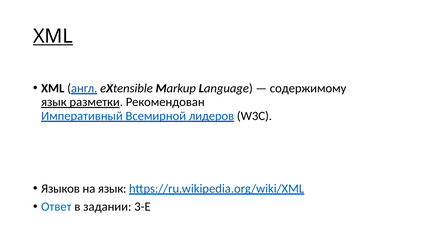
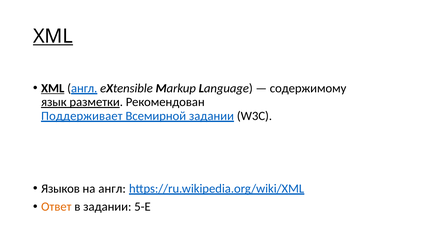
XML underline: none -> present (53, 88)
Императивный: Императивный -> Поддерживает (82, 116)
Всемирной лидеров: лидеров -> задании (211, 116)
на язык: язык -> англ (112, 189)
Ответ colour: blue -> orange (56, 207)
3-E: 3-E -> 5-E (142, 207)
